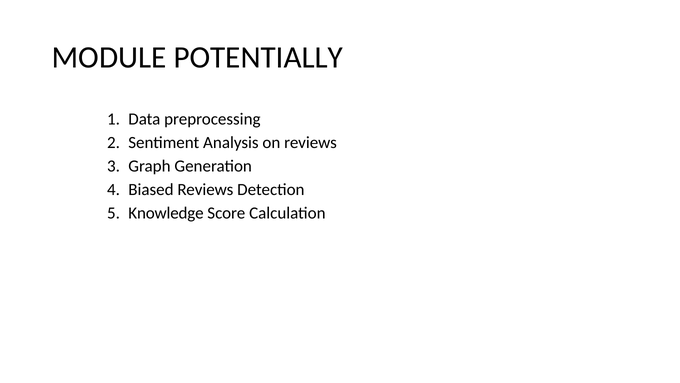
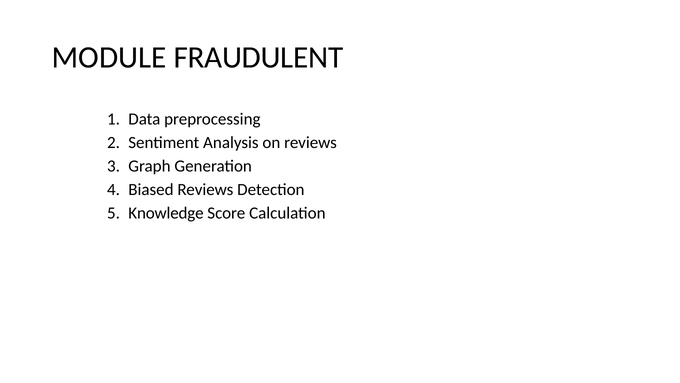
POTENTIALLY: POTENTIALLY -> FRAUDULENT (258, 57)
